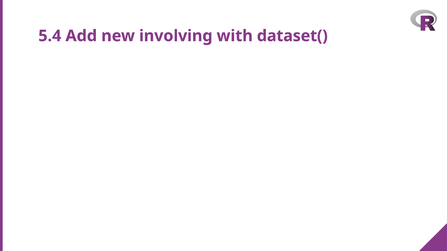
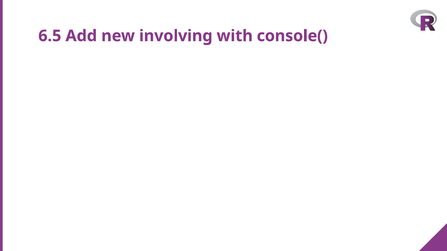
5.4: 5.4 -> 6.5 (50, 36)
dataset(: dataset( -> console( (292, 36)
